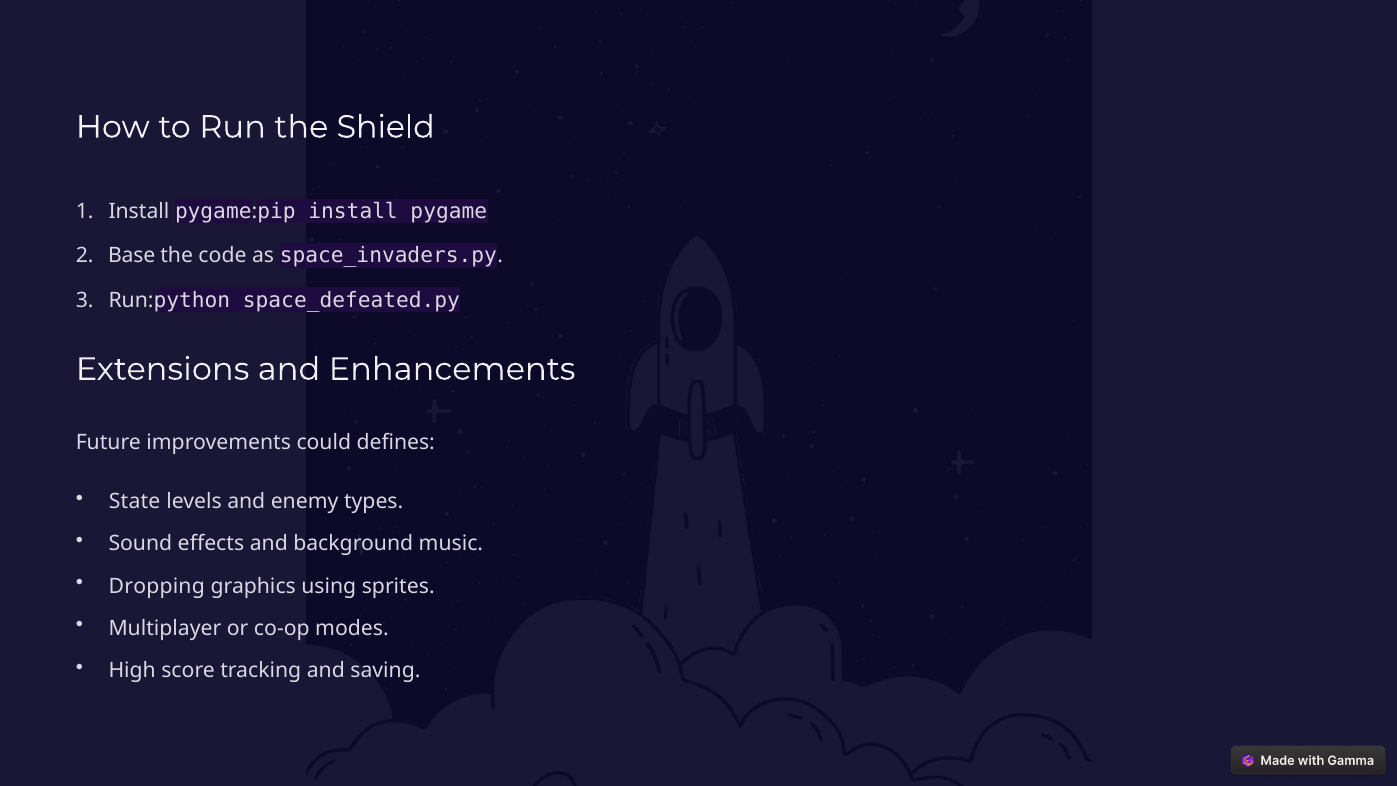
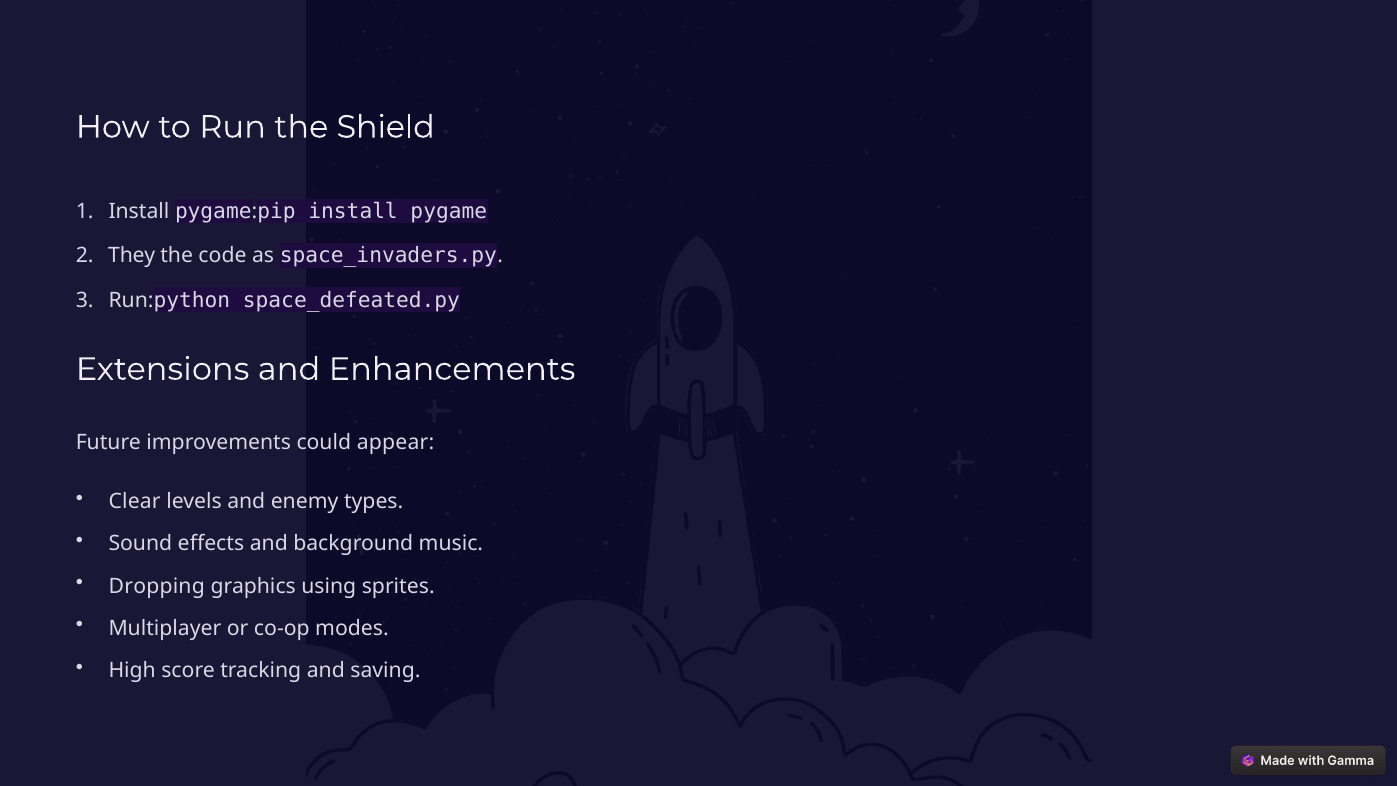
Base: Base -> They (132, 256)
defines: defines -> appear (396, 442)
State: State -> Clear (135, 501)
